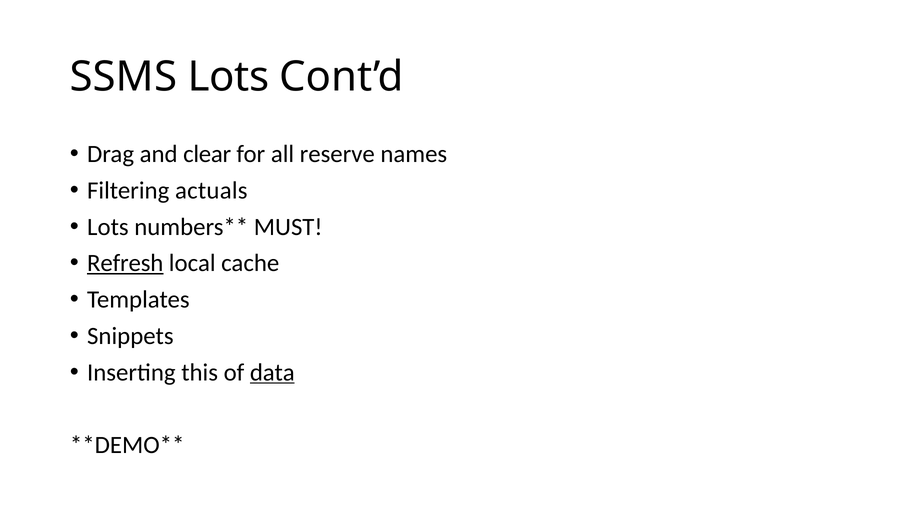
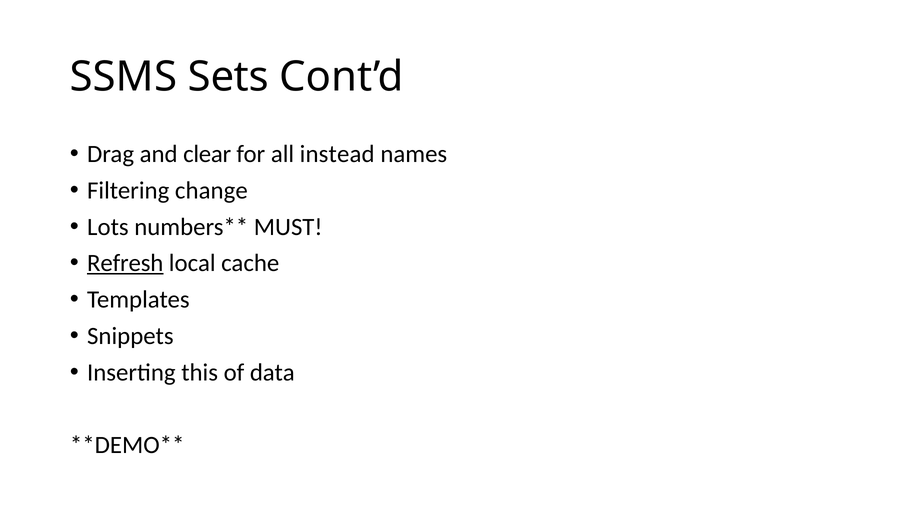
SSMS Lots: Lots -> Sets (228, 77)
reserve: reserve -> instead (337, 154)
actuals: actuals -> change (211, 190)
data underline: present -> none (272, 372)
